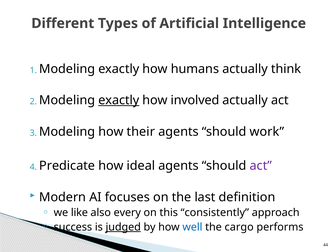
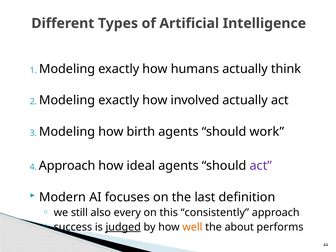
exactly underline: present -> none (119, 100)
their: their -> birth (141, 132)
Predicate: Predicate -> Approach (67, 166)
like: like -> still (79, 213)
well colour: blue -> orange (192, 227)
cargo: cargo -> about (239, 227)
